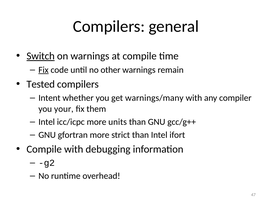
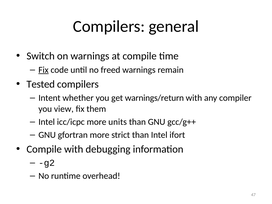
Switch underline: present -> none (41, 56)
other: other -> freed (110, 70)
warnings/many: warnings/many -> warnings/return (154, 98)
your: your -> view (64, 109)
